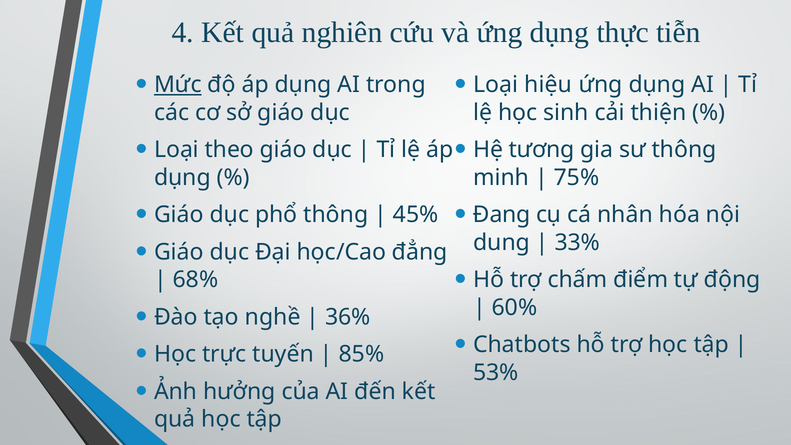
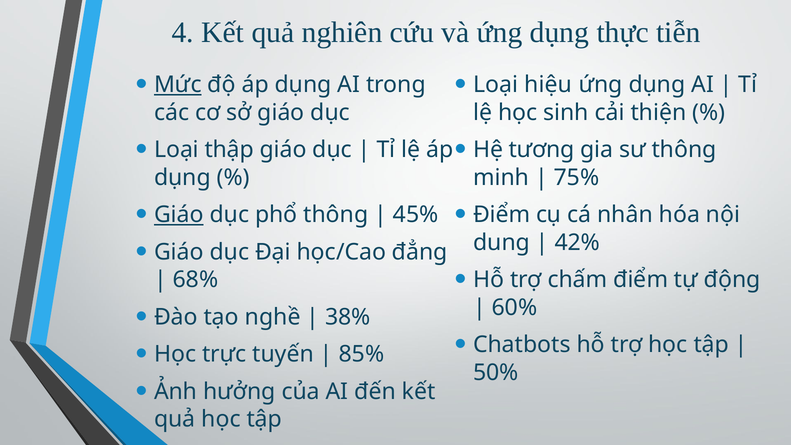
theo: theo -> thập (229, 150)
Giáo underline: none -> present (179, 215)
Đang: Đang -> Điểm (502, 215)
33%: 33% -> 42% (577, 242)
36%: 36% -> 38% (348, 317)
53%: 53% -> 50% (496, 372)
